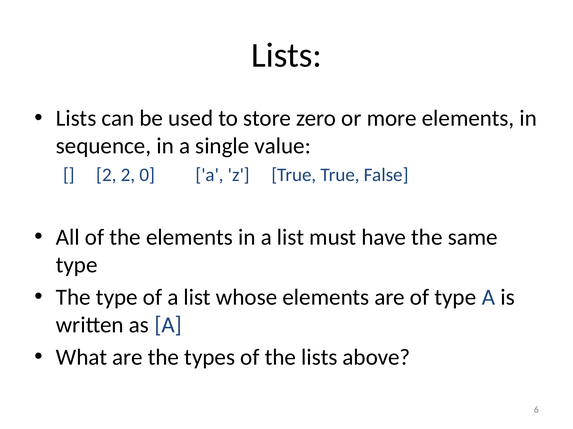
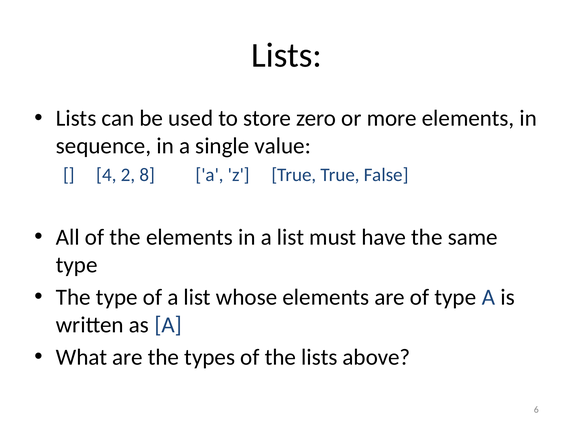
2: 2 -> 4 (106, 175)
0: 0 -> 8 (147, 175)
